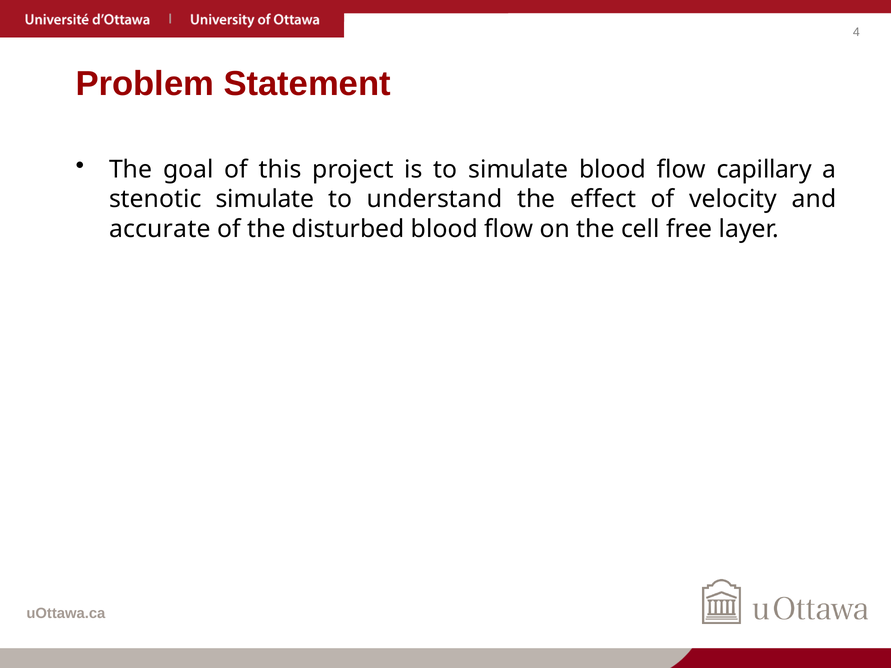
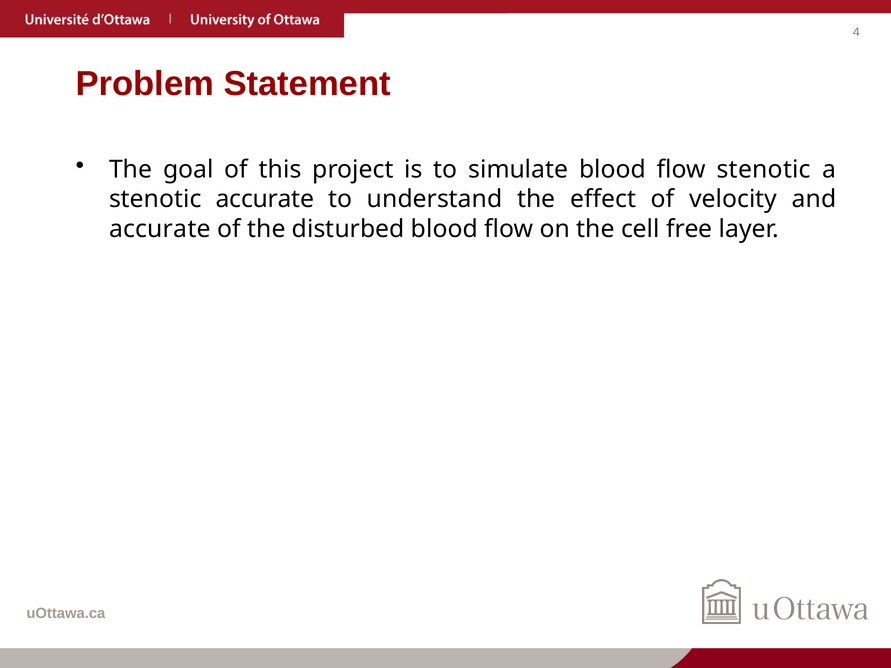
flow capillary: capillary -> stenotic (764, 170)
stenotic simulate: simulate -> accurate (265, 199)
